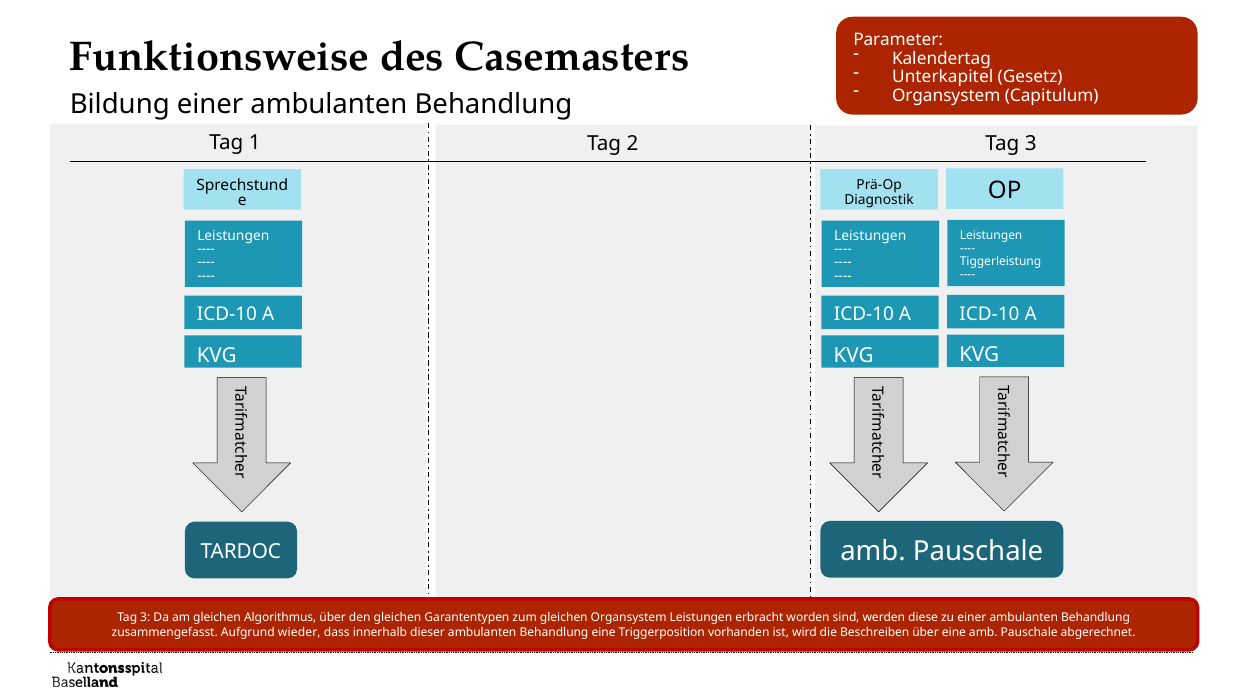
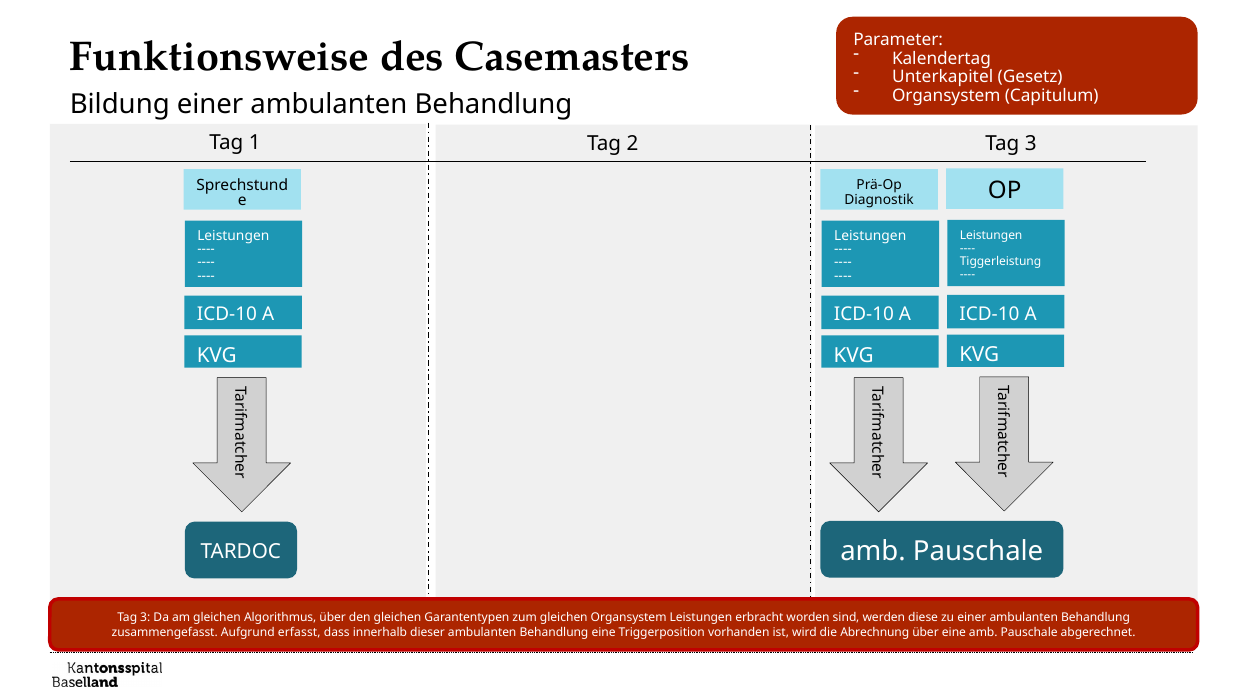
wieder: wieder -> erfasst (299, 632)
Beschreiben: Beschreiben -> Abrechnung (875, 632)
